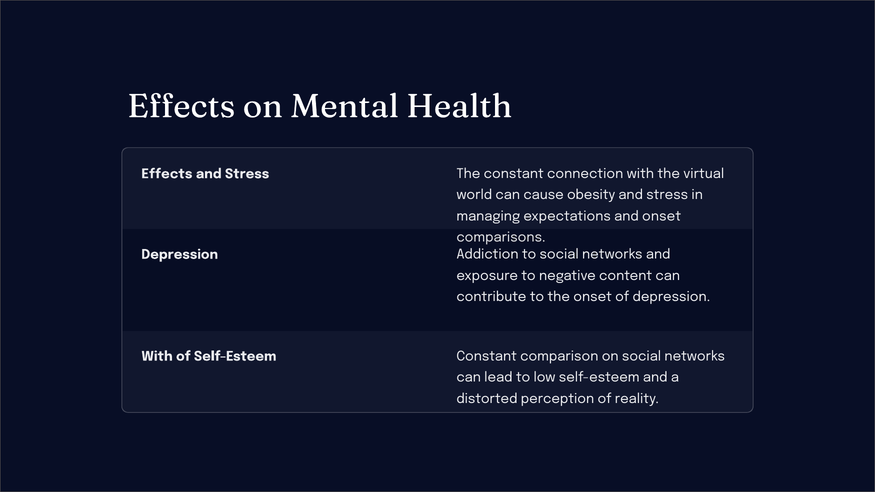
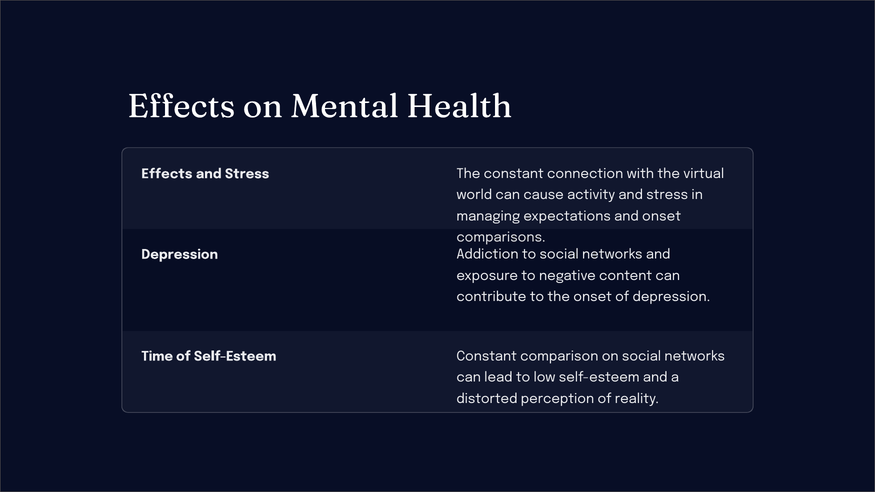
obesity: obesity -> activity (591, 195)
With: With -> Time (157, 356)
